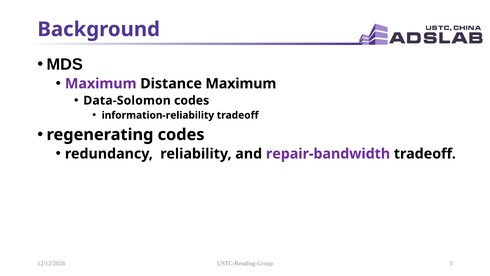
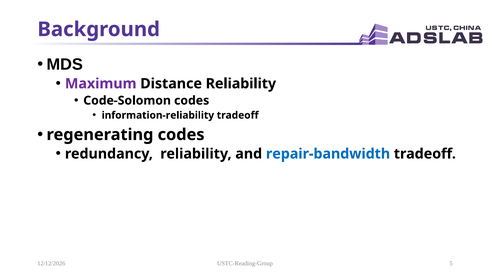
Distance Maximum: Maximum -> Reliability (241, 83)
Data-Solomon: Data-Solomon -> Code-Solomon (127, 100)
repair-bandwidth colour: purple -> blue (328, 154)
